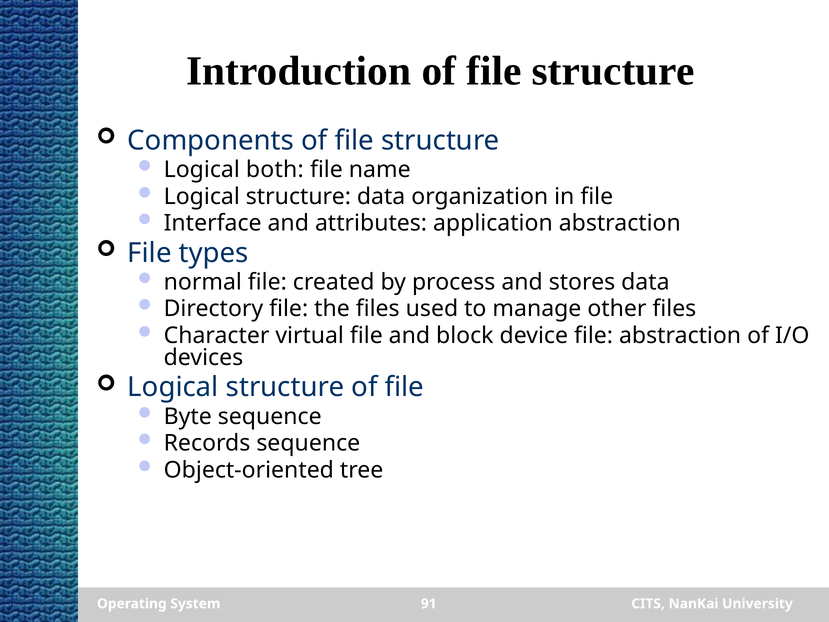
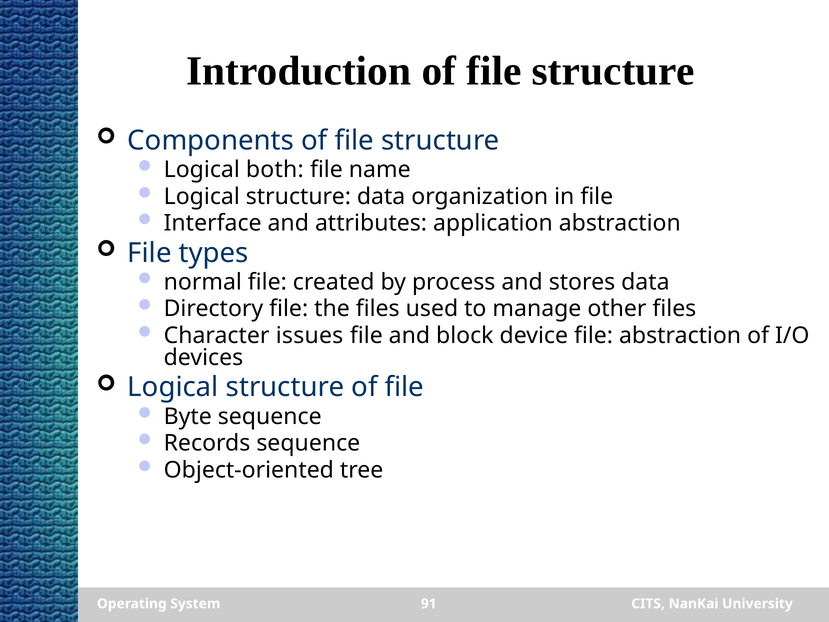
virtual: virtual -> issues (310, 335)
